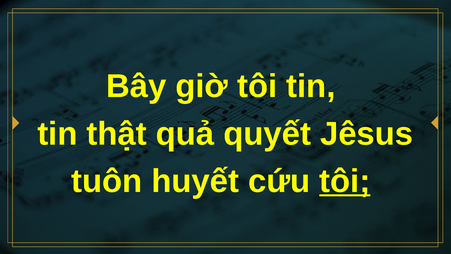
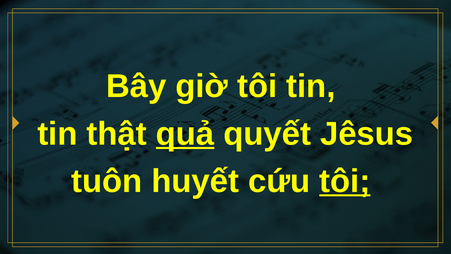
quả underline: none -> present (185, 134)
